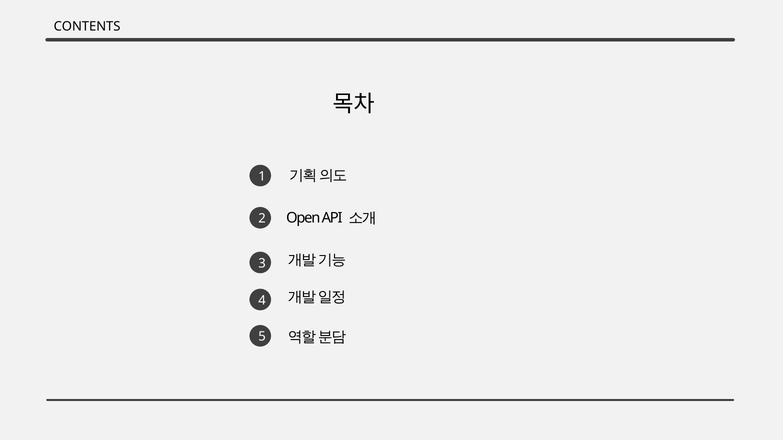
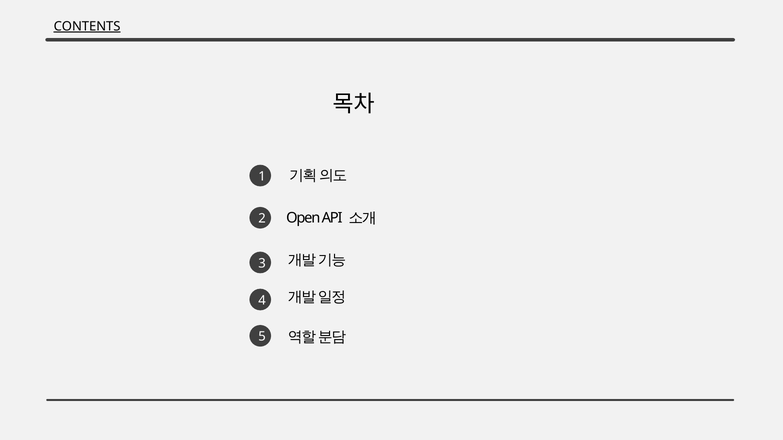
CONTENTS underline: none -> present (87, 26)
